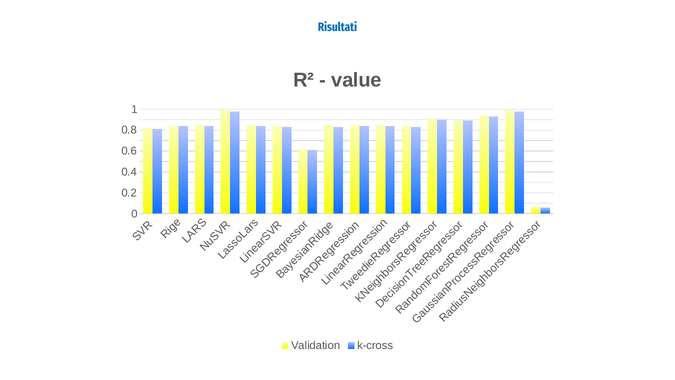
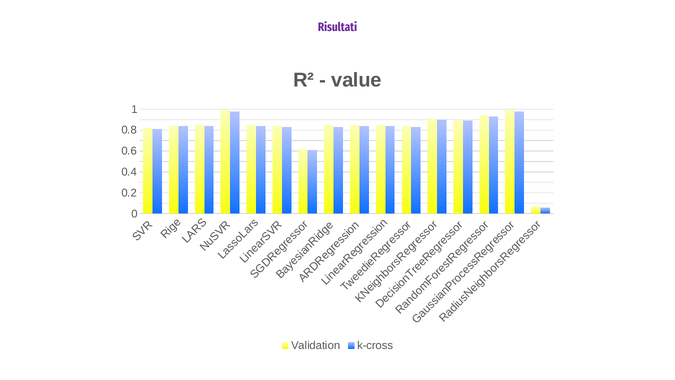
Risultati colour: blue -> purple (338, 27)
